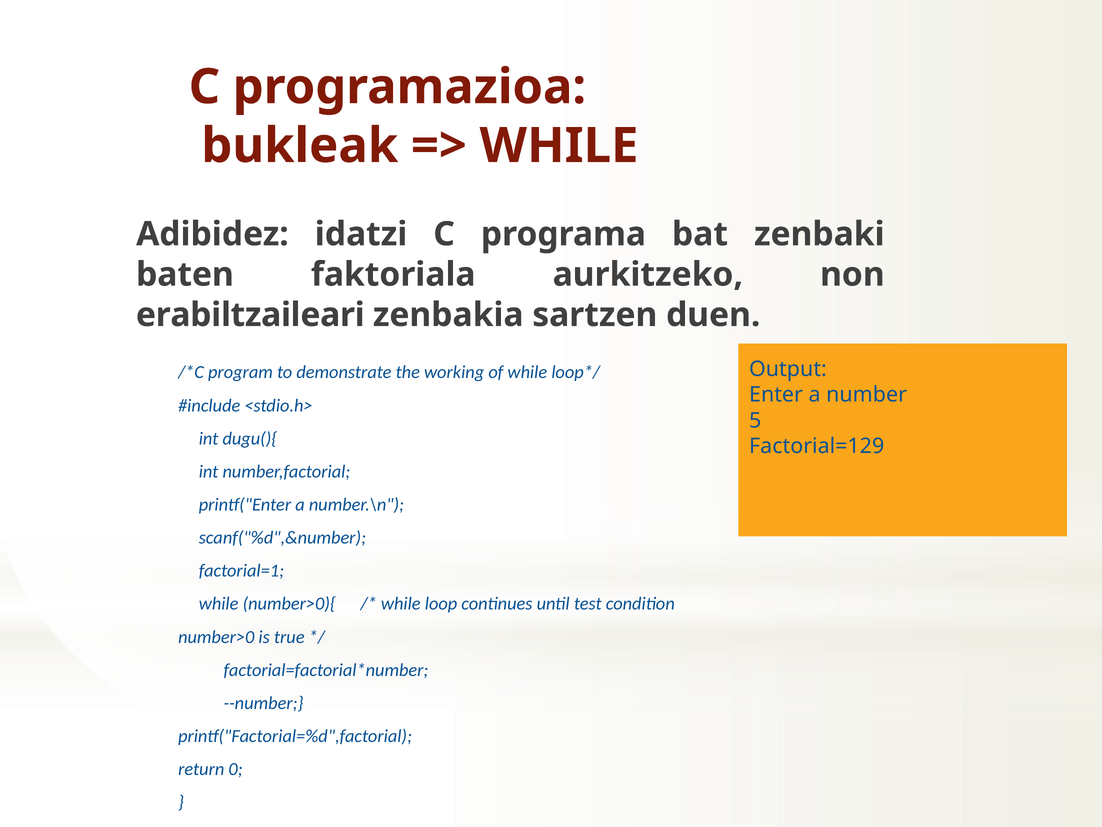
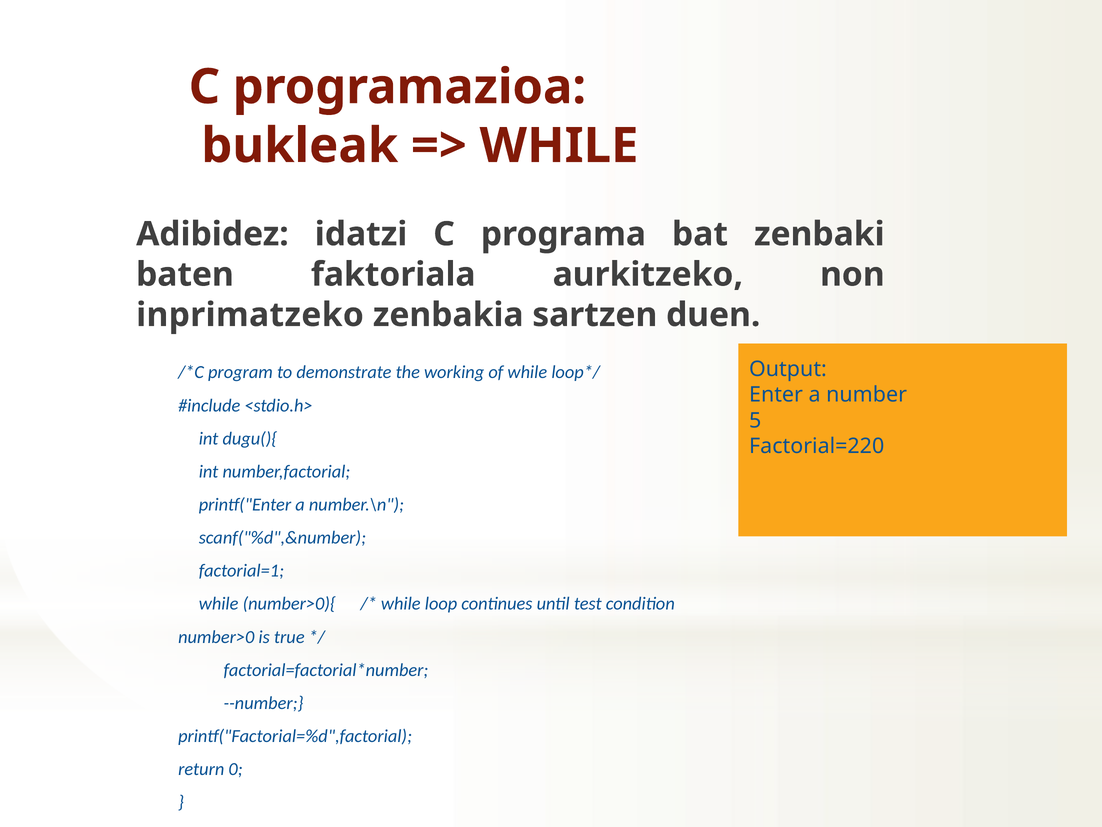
erabiltzaileari: erabiltzaileari -> inprimatzeko (250, 315)
Factorial=129: Factorial=129 -> Factorial=220 (817, 446)
